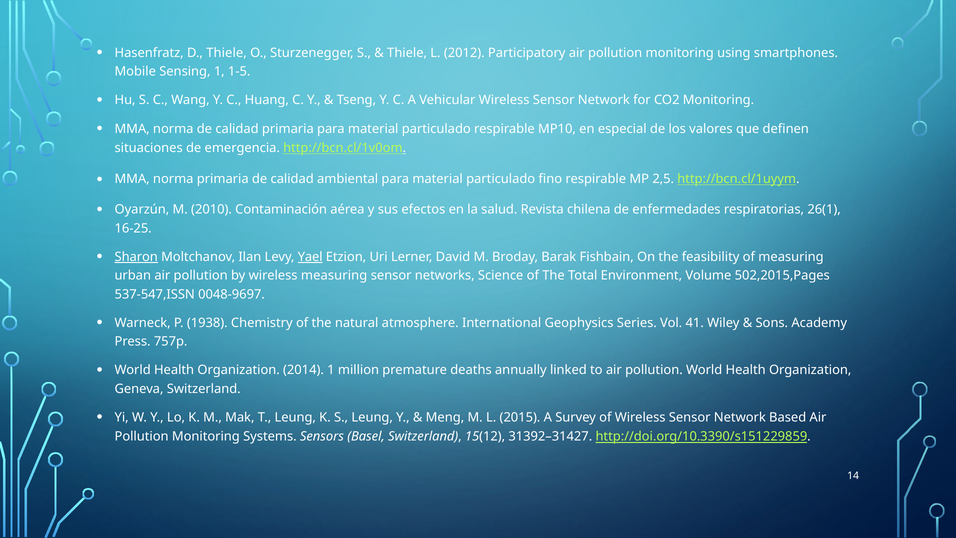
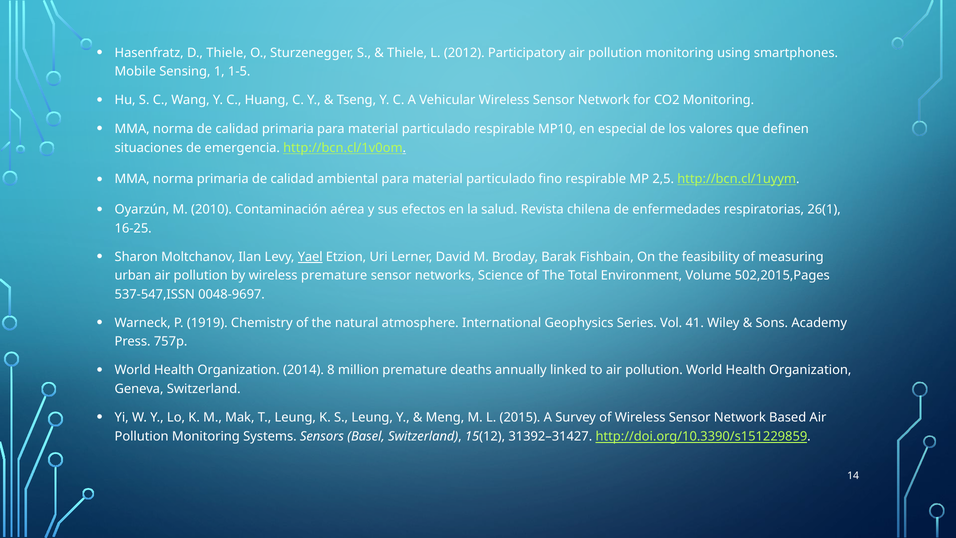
Sharon underline: present -> none (136, 257)
wireless measuring: measuring -> premature (334, 275)
1938: 1938 -> 1919 (207, 323)
2014 1: 1 -> 8 (331, 370)
